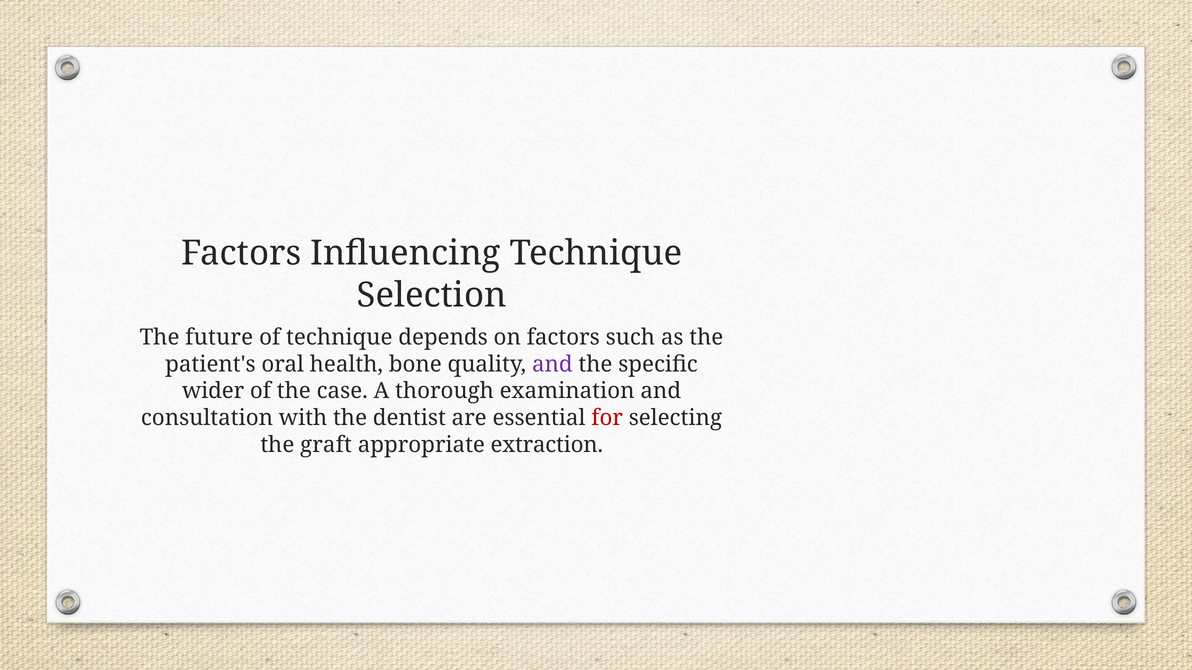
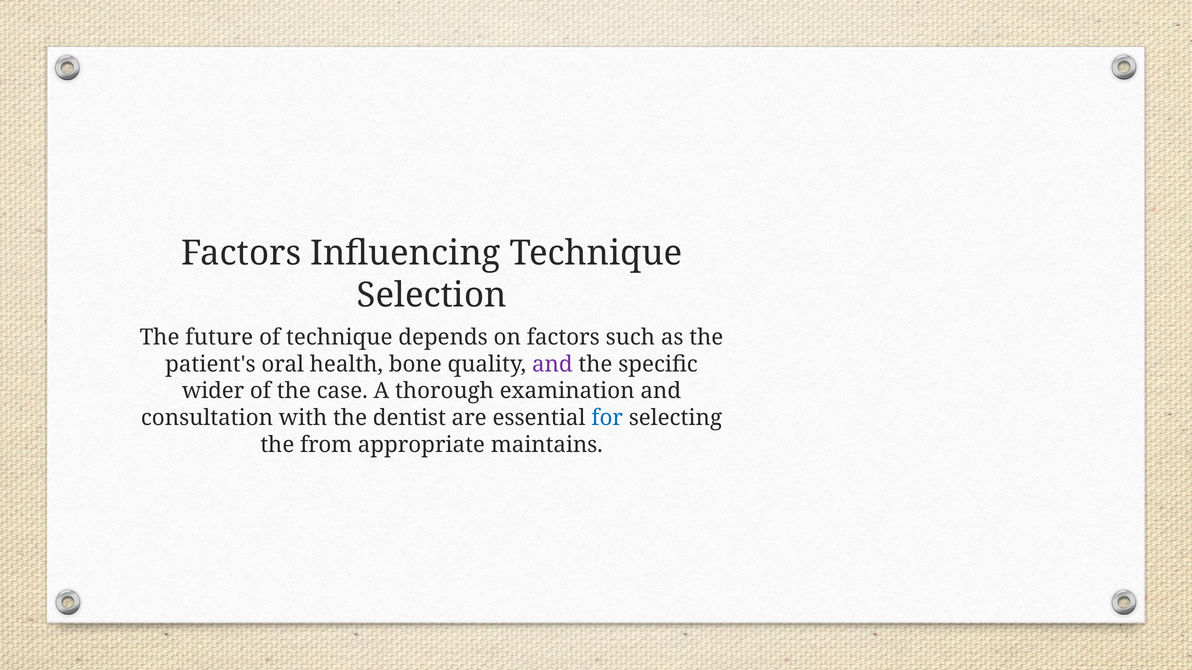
for colour: red -> blue (607, 418)
graft: graft -> from (326, 445)
extraction: extraction -> maintains (547, 445)
